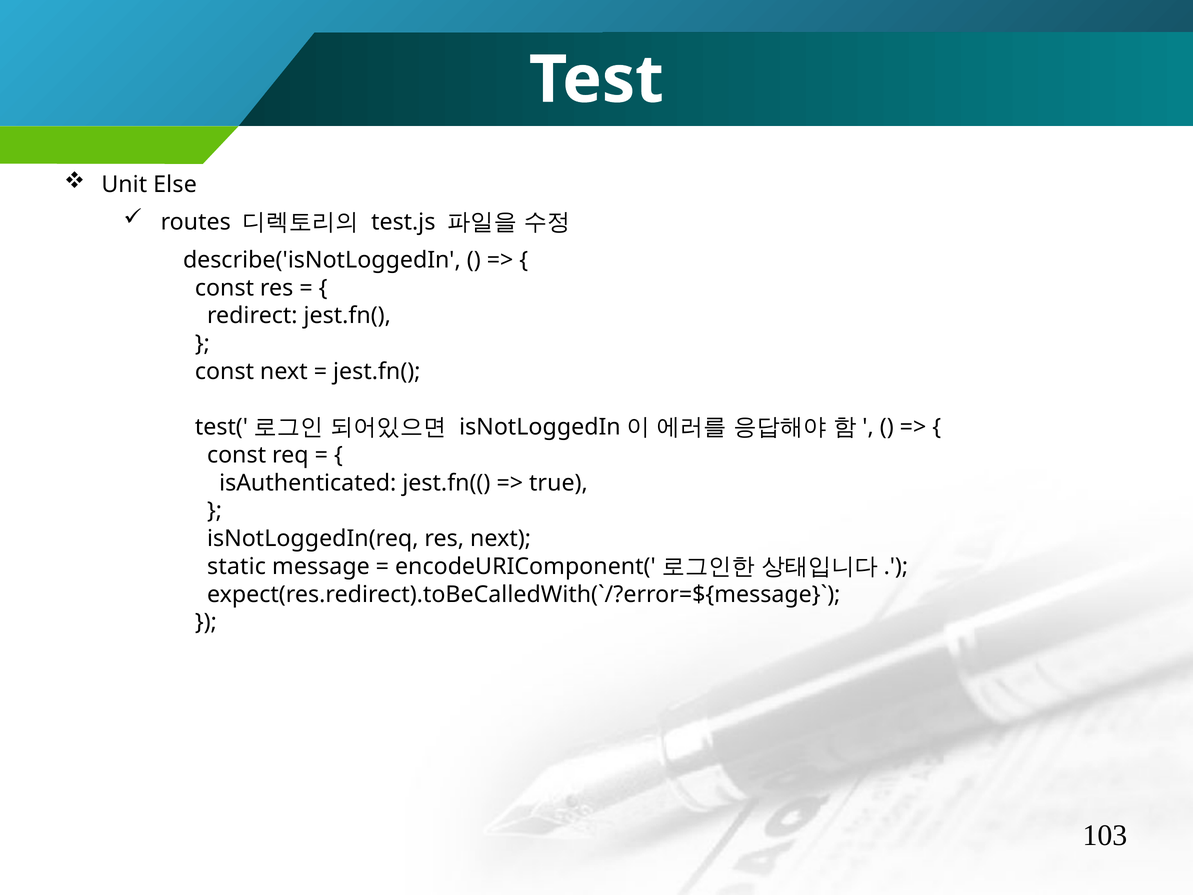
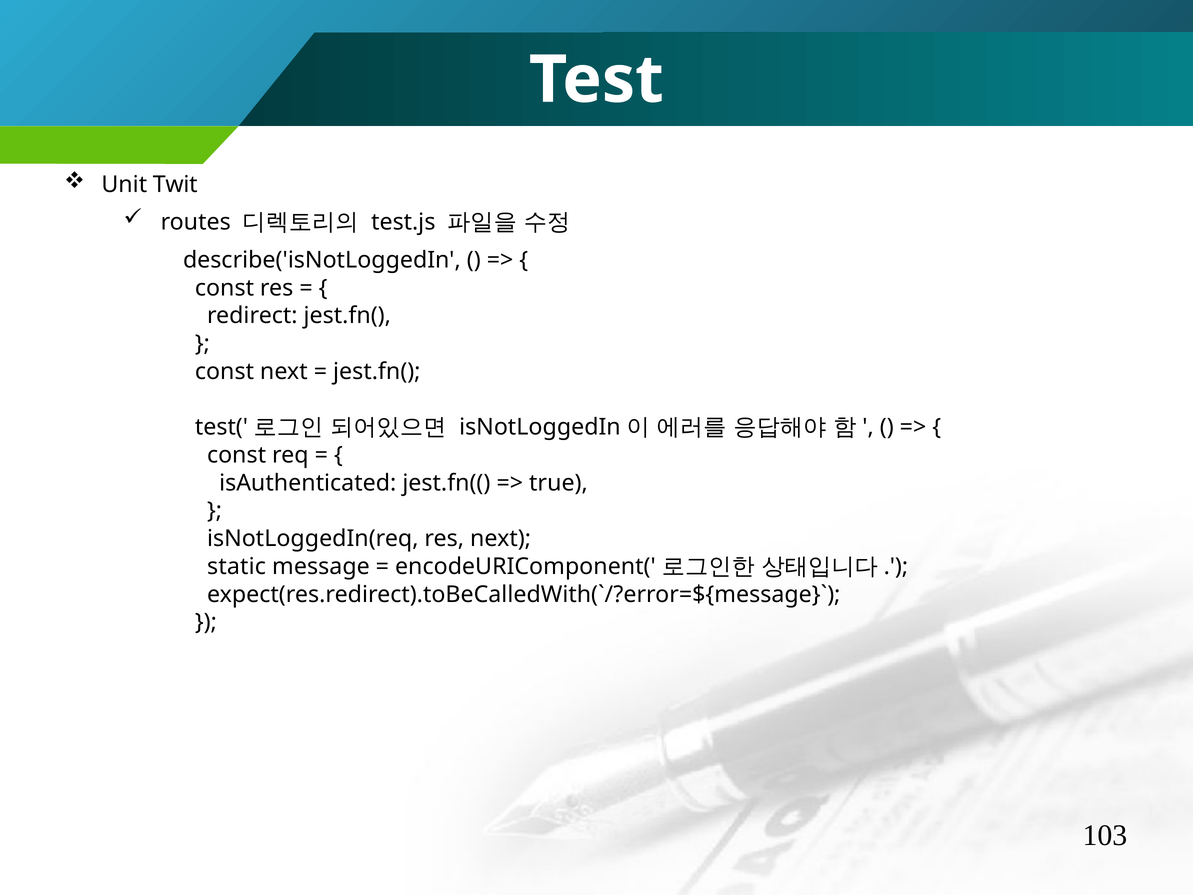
Else: Else -> Twit (175, 184)
